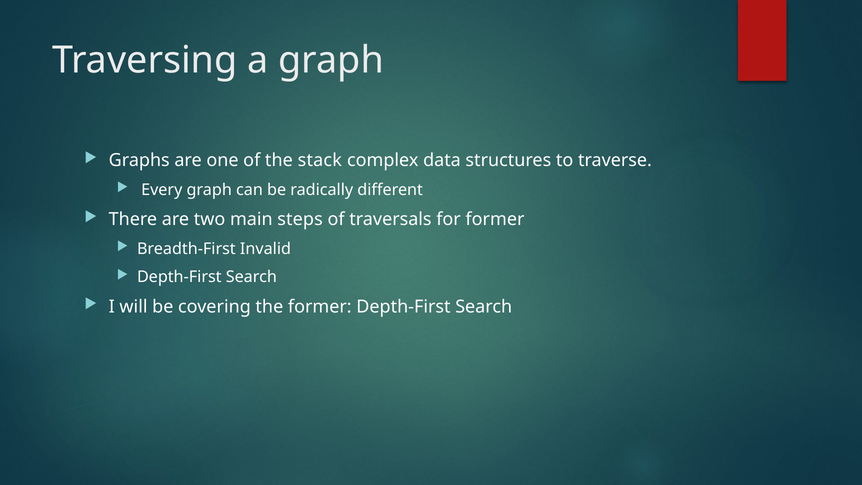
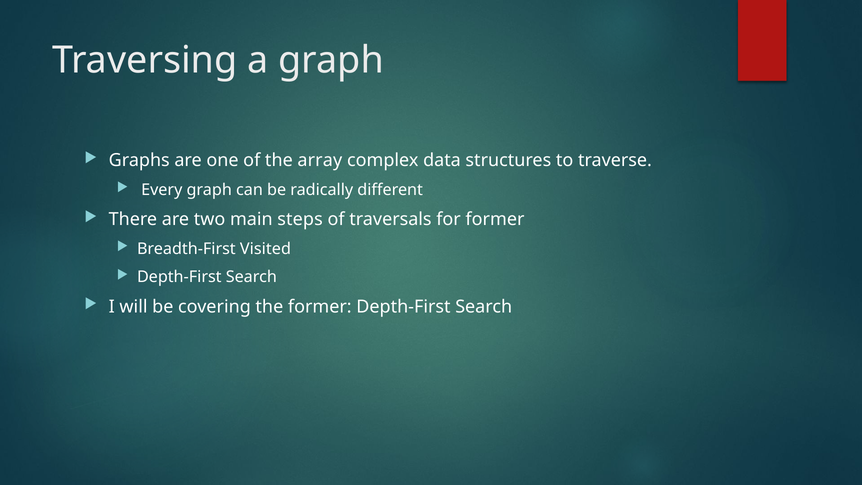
stack: stack -> array (320, 160)
Invalid: Invalid -> Visited (265, 249)
